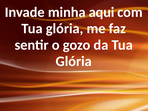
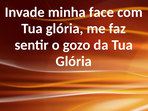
aqui: aqui -> face (101, 12)
